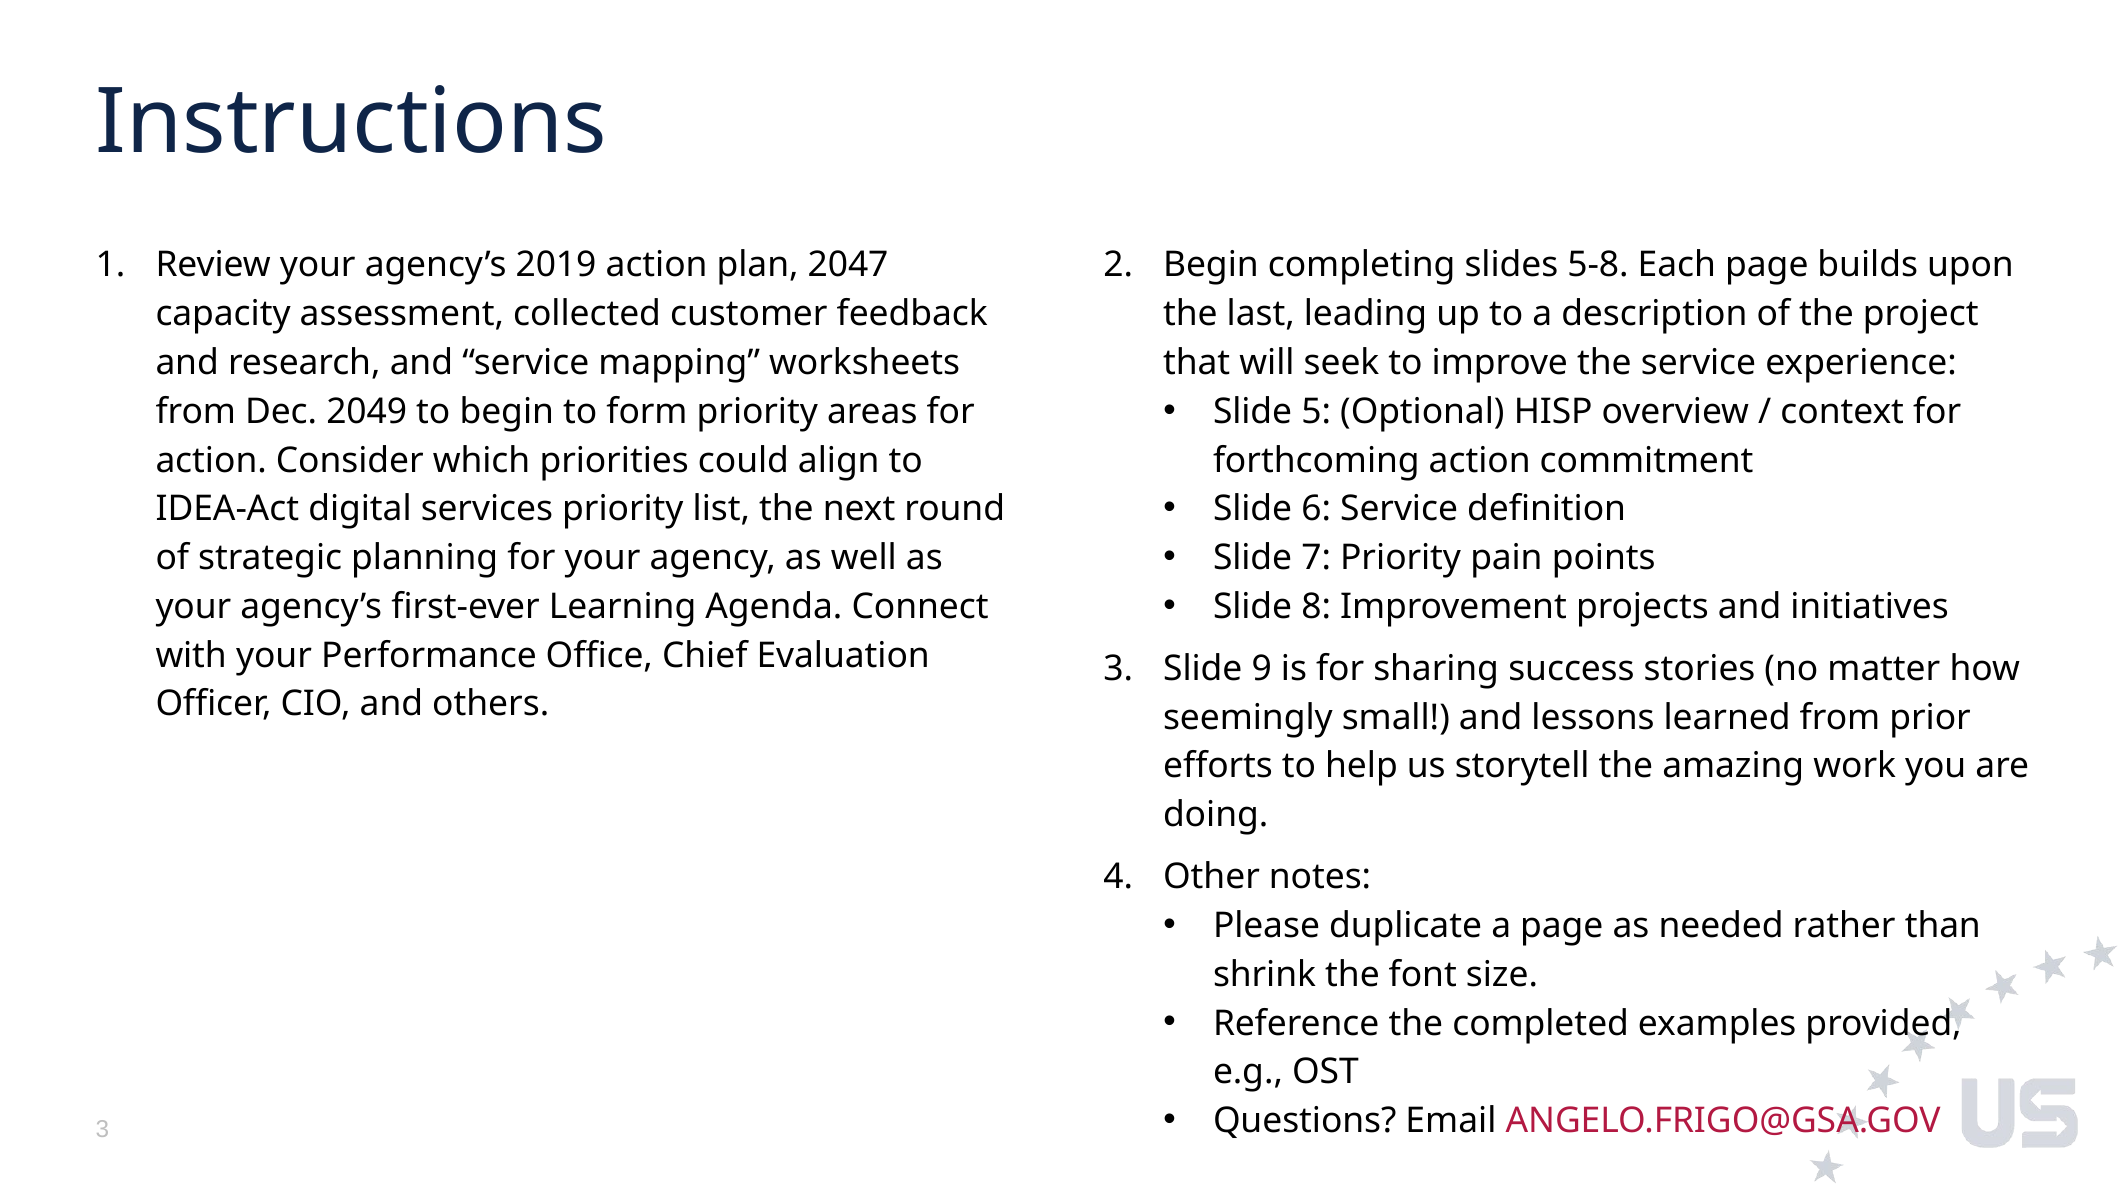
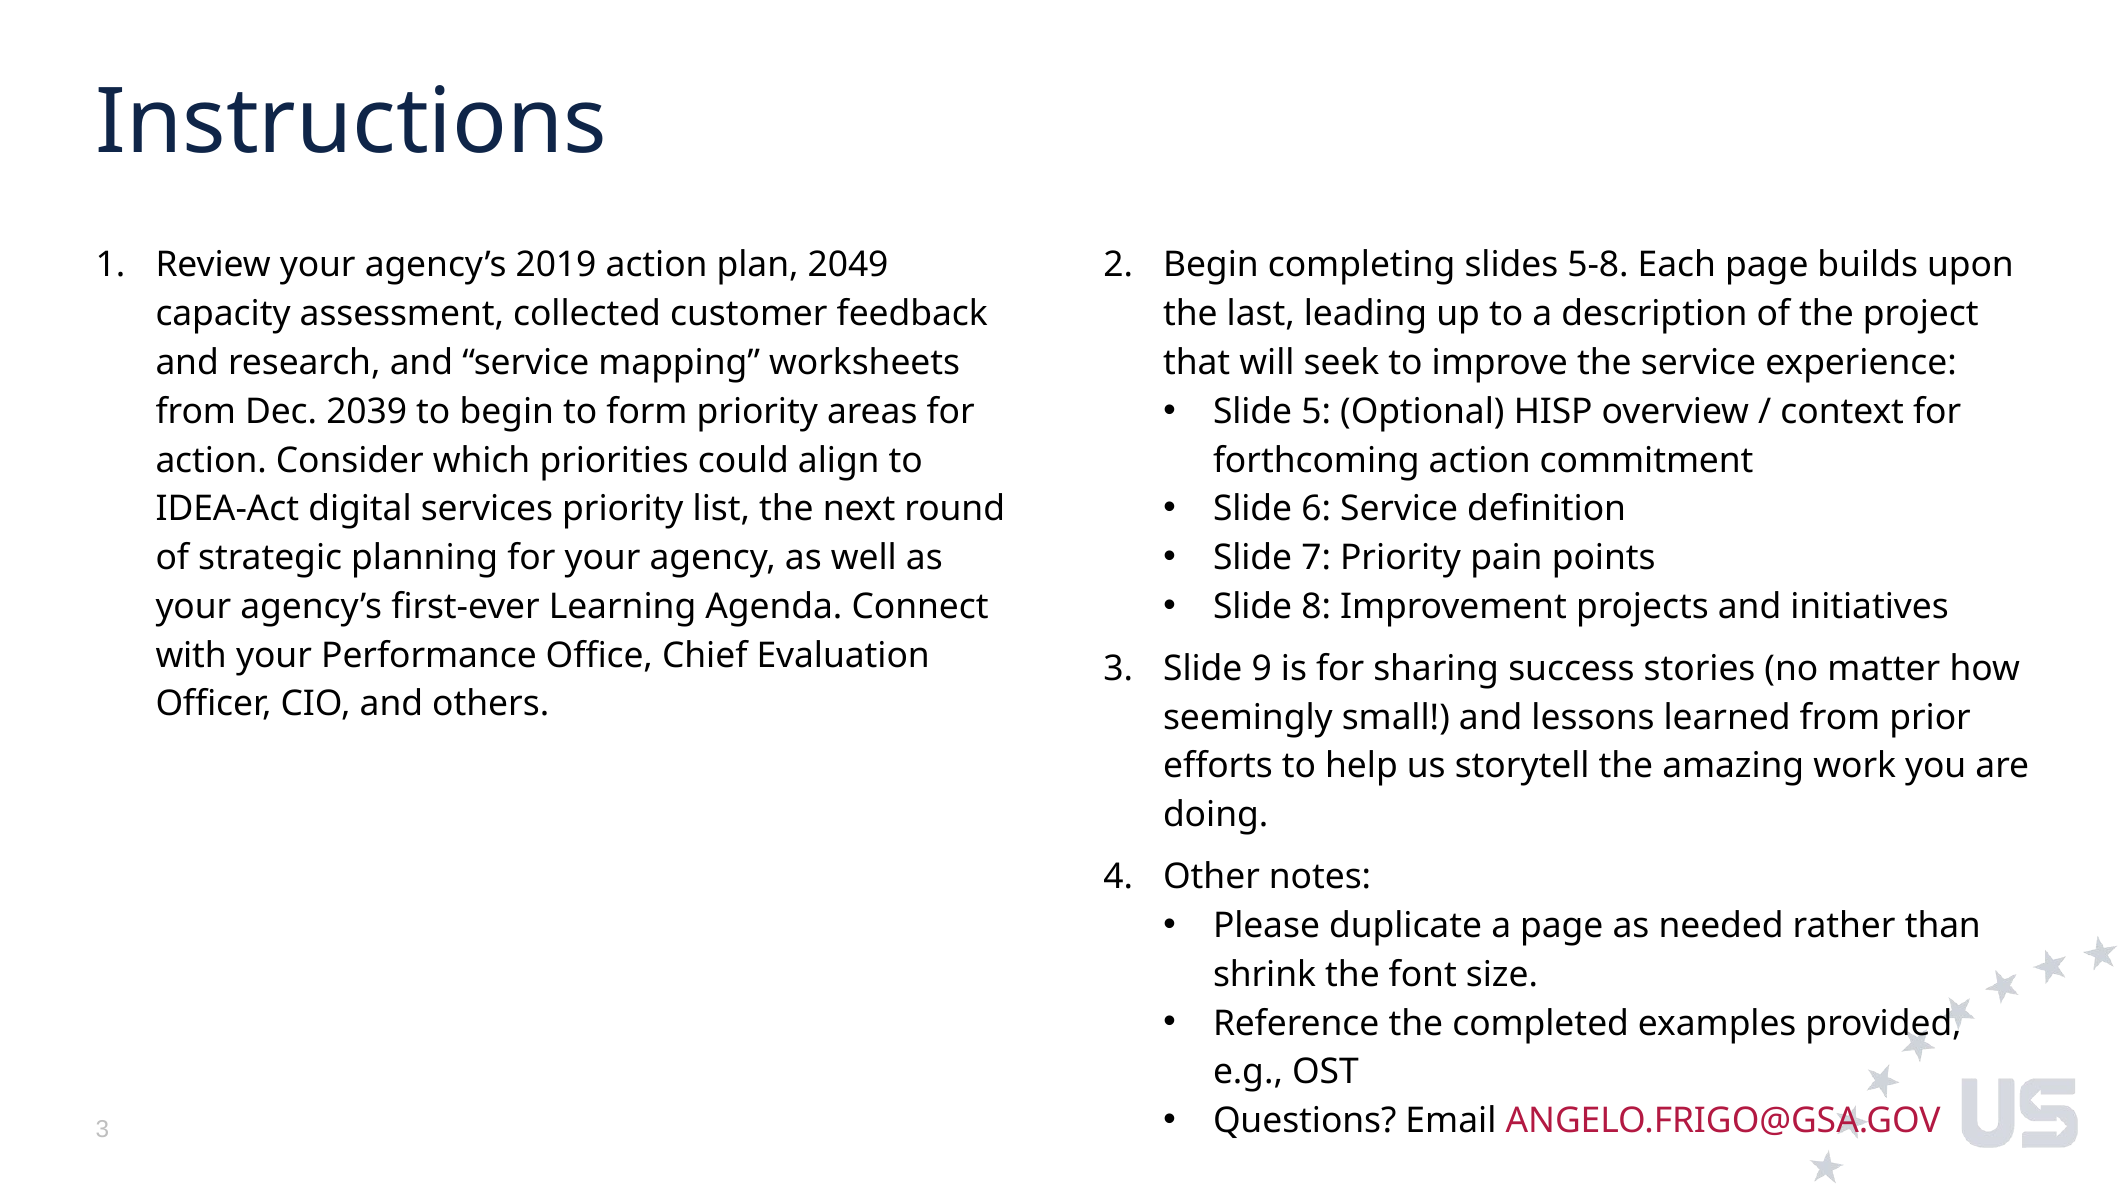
2047: 2047 -> 2049 (848, 265)
2049: 2049 -> 2039 (367, 411)
